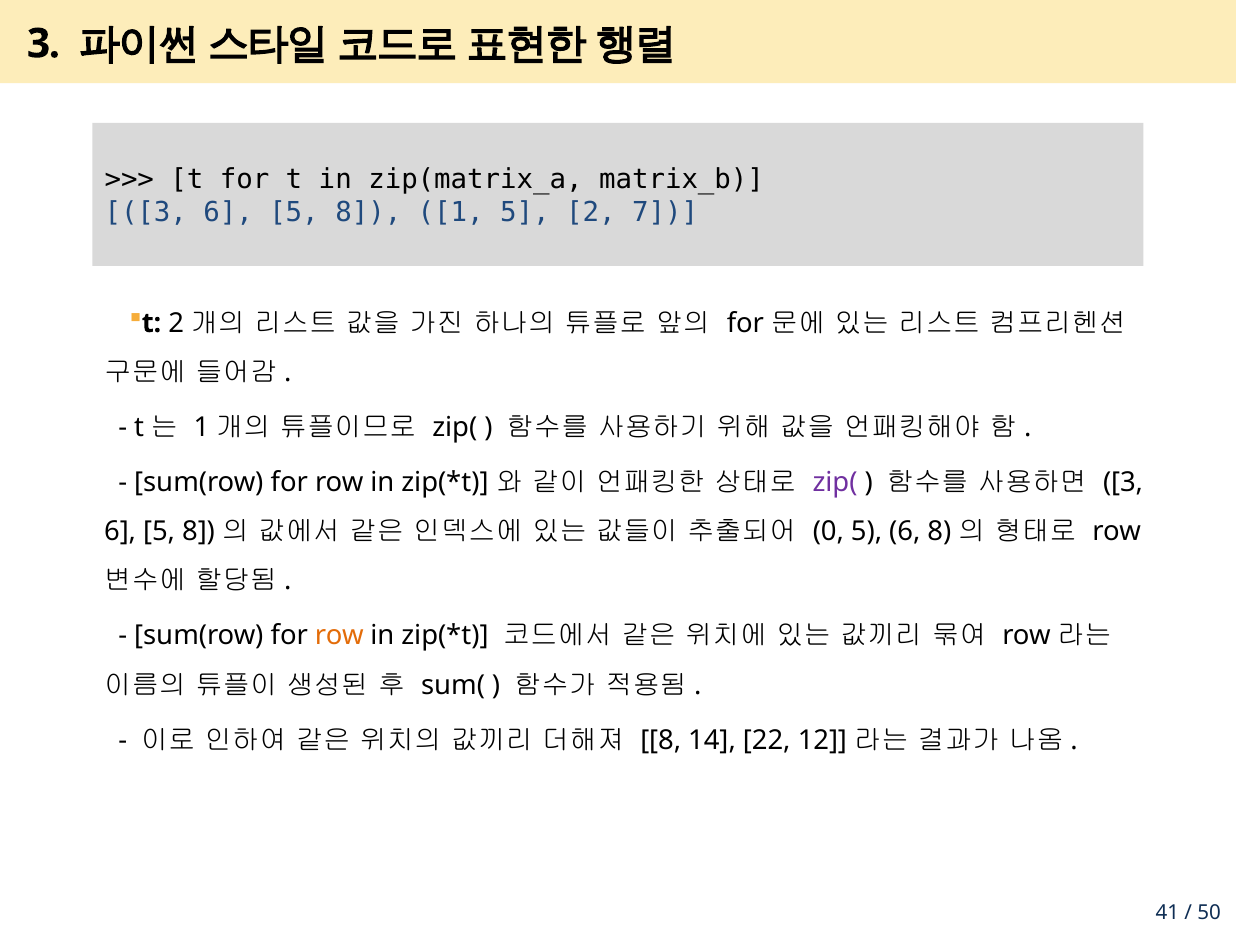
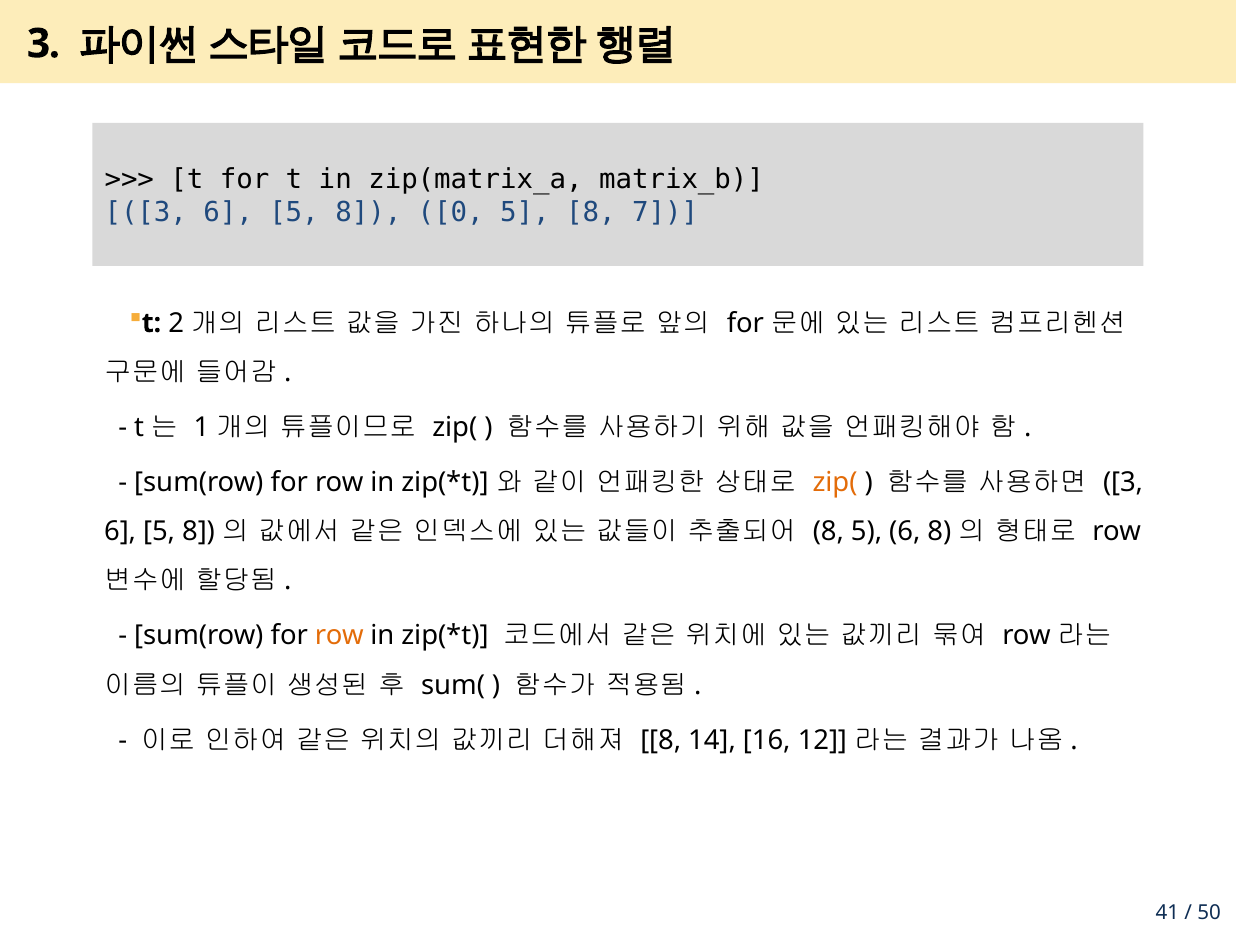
1: 1 -> 0 (451, 213)
2: 2 -> 8 (591, 213)
zip( colour: purple -> orange (835, 482)
0: 0 -> 8 (828, 532)
22: 22 -> 16 (767, 740)
